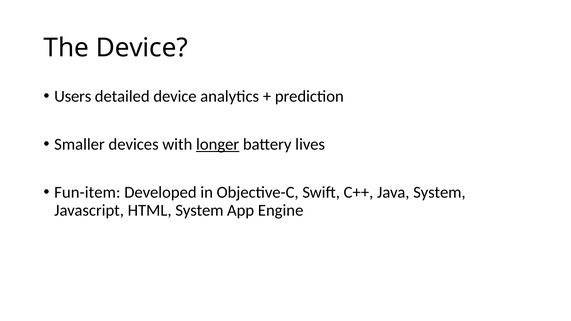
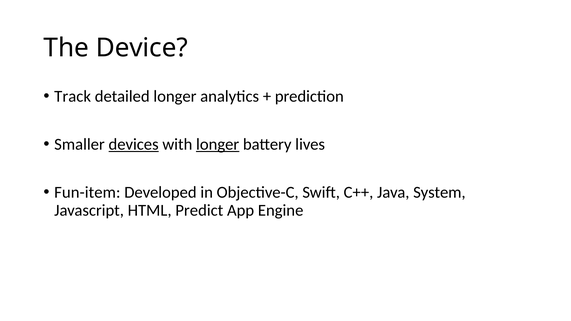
Users: Users -> Track (73, 97)
detailed device: device -> longer (175, 97)
devices underline: none -> present (134, 144)
HTML System: System -> Predict (199, 210)
